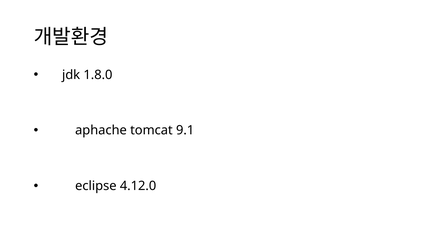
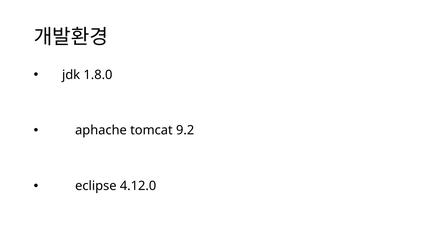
9.1: 9.1 -> 9.2 (185, 130)
